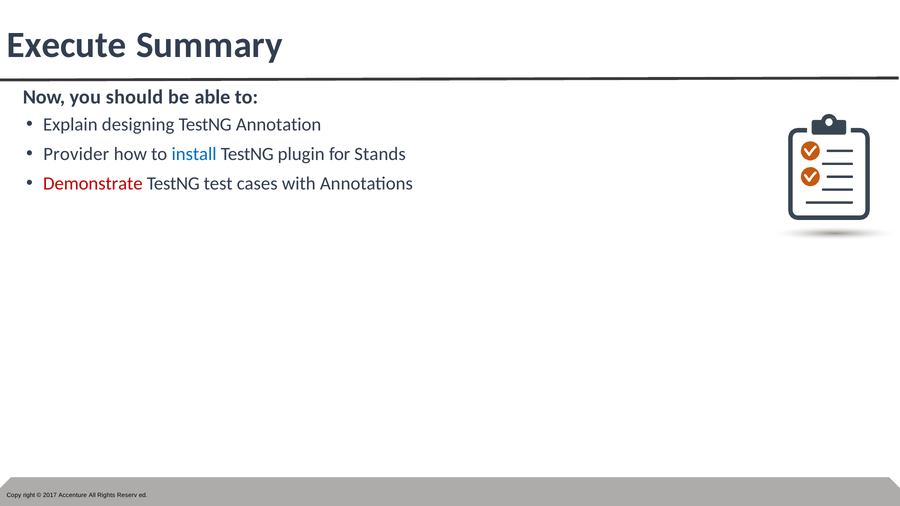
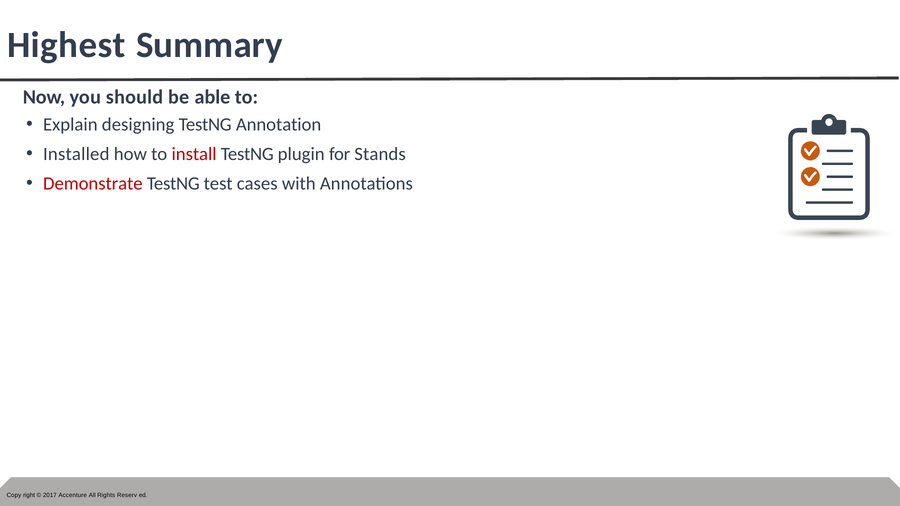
Execute: Execute -> Highest (66, 45)
Provider: Provider -> Installed (76, 154)
install colour: blue -> red (194, 154)
